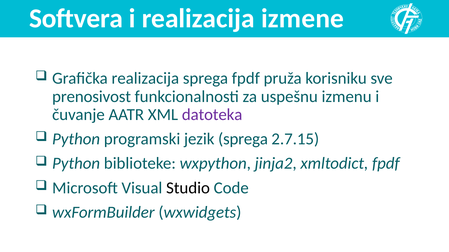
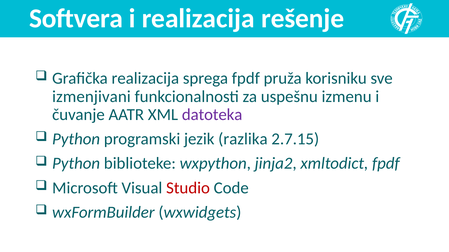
izmene: izmene -> rešenje (303, 19)
prenosivost: prenosivost -> izmenjivani (91, 97)
jezik sprega: sprega -> razlika (243, 139)
Studio colour: black -> red (188, 188)
